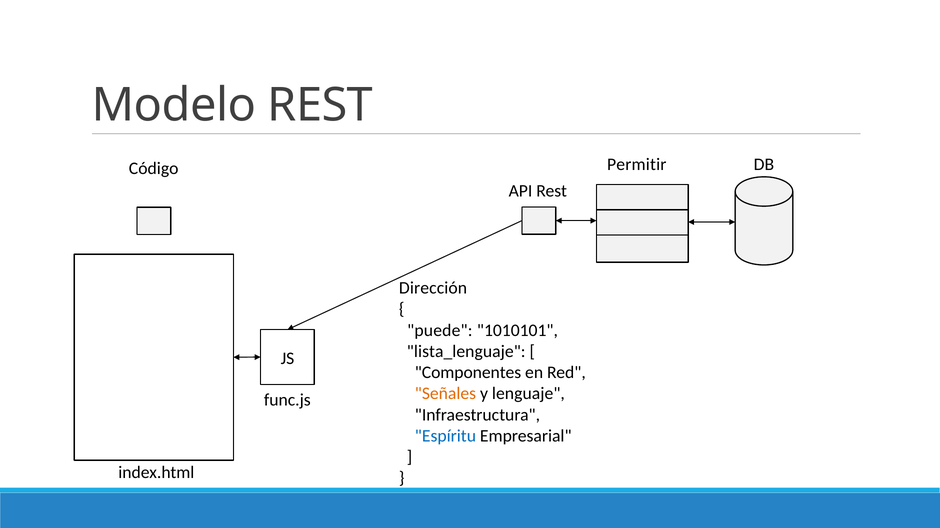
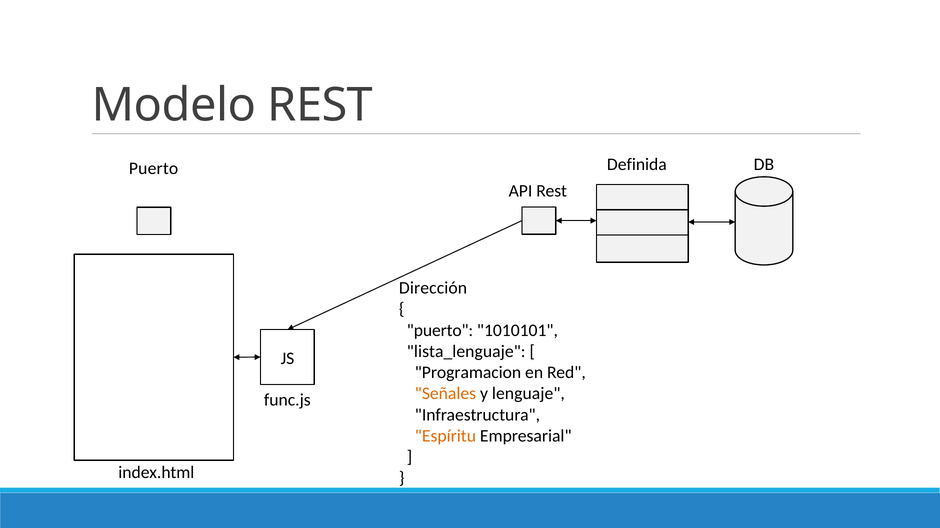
Permitir: Permitir -> Definida (637, 165)
Código: Código -> Puerto (154, 169)
puede: puede -> puerto (440, 331)
Componentes: Componentes -> Programacion (468, 373)
Espíritu colour: blue -> orange (445, 436)
